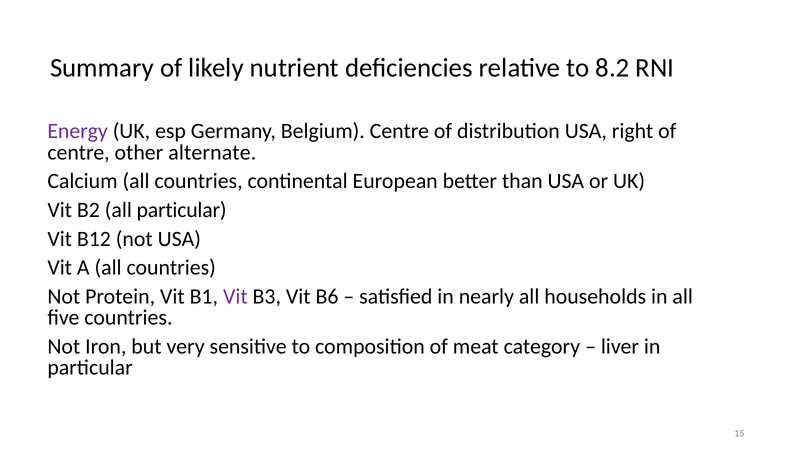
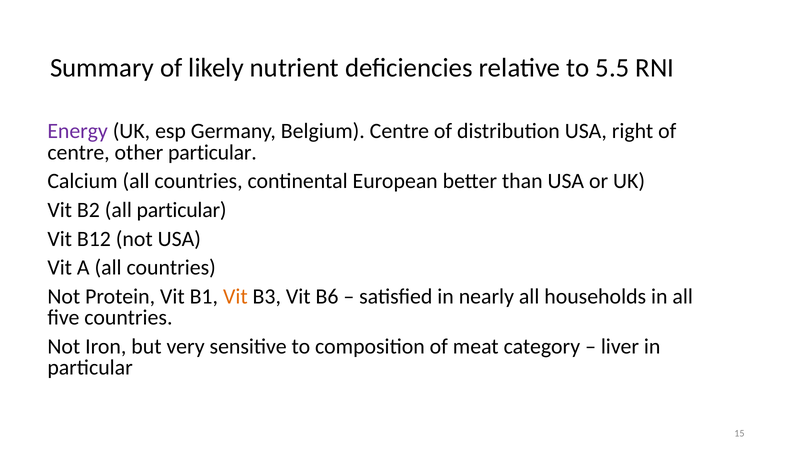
8.2: 8.2 -> 5.5 (612, 68)
other alternate: alternate -> particular (212, 152)
Vit colour: purple -> orange (235, 296)
